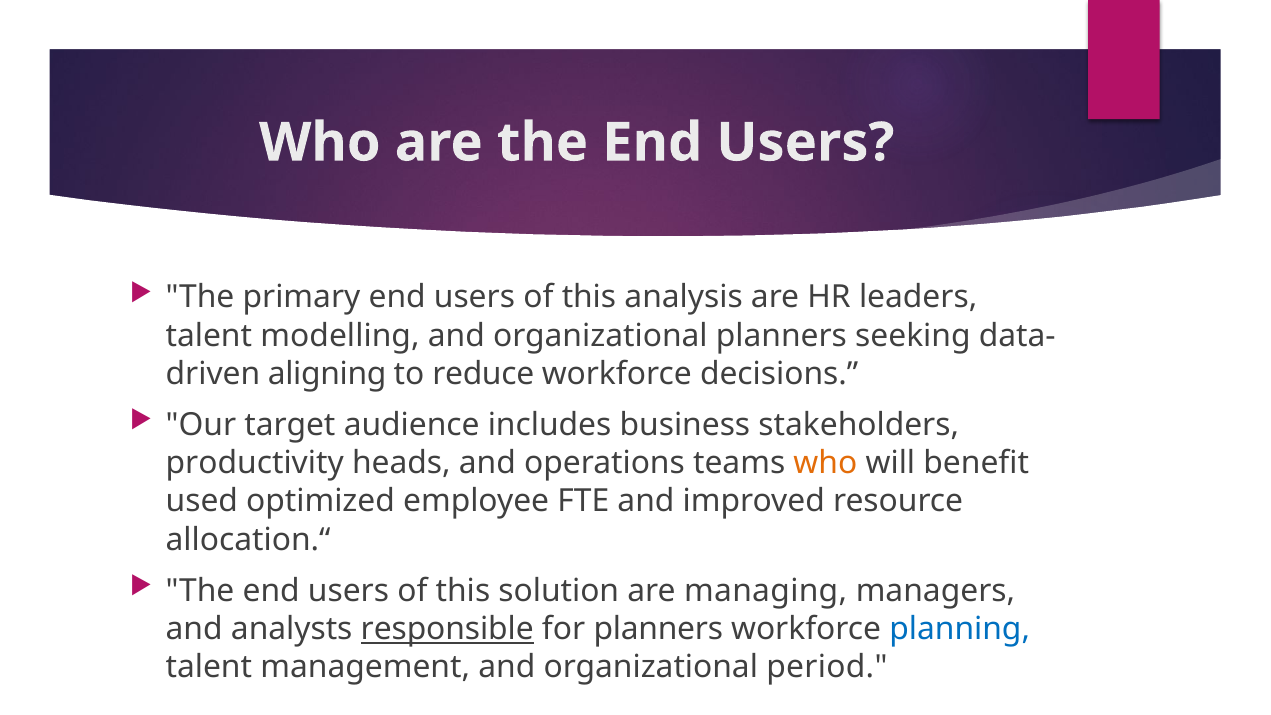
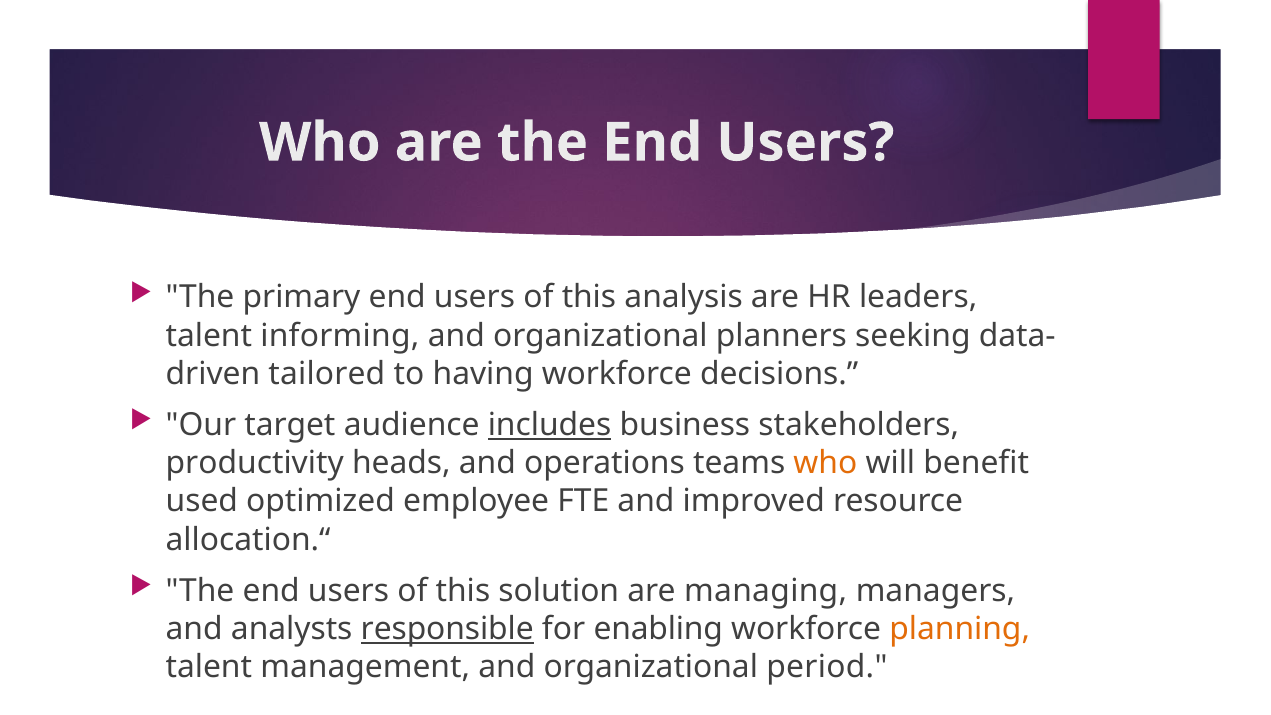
modelling: modelling -> informing (340, 336)
aligning: aligning -> tailored (327, 374)
reduce: reduce -> having (483, 374)
includes underline: none -> present (550, 425)
for planners: planners -> enabling (658, 629)
planning colour: blue -> orange (960, 629)
